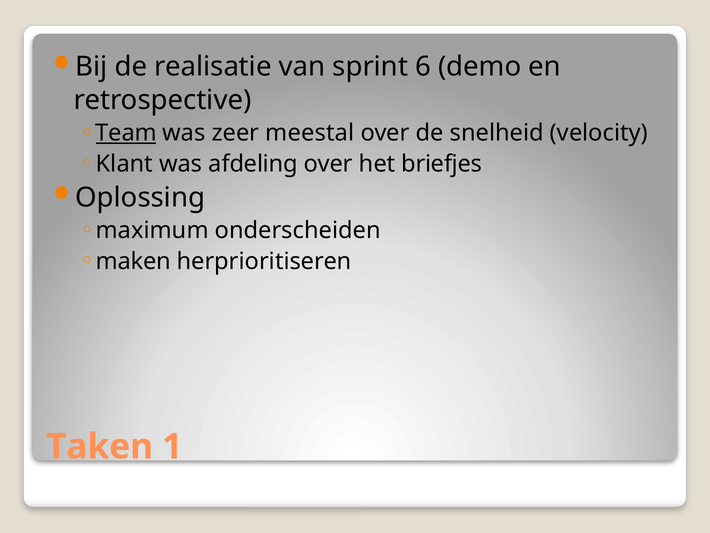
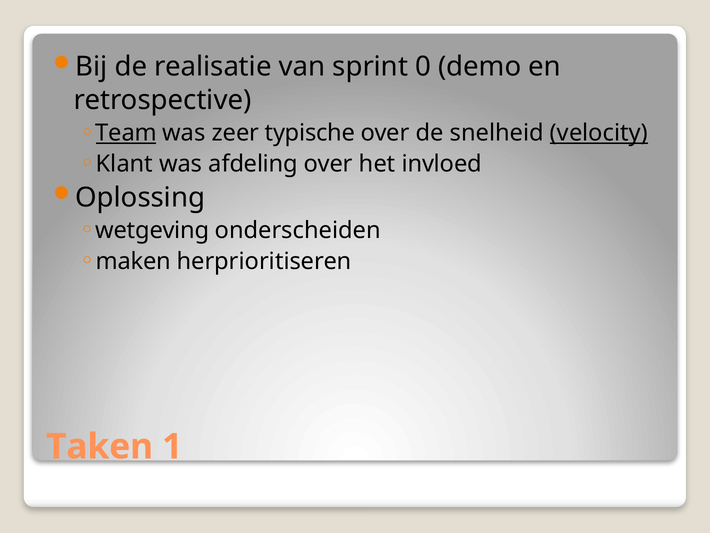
6: 6 -> 0 (423, 67)
meestal: meestal -> typische (310, 133)
velocity underline: none -> present (599, 133)
briefjes: briefjes -> invloed (442, 164)
maximum: maximum -> wetgeving (152, 230)
